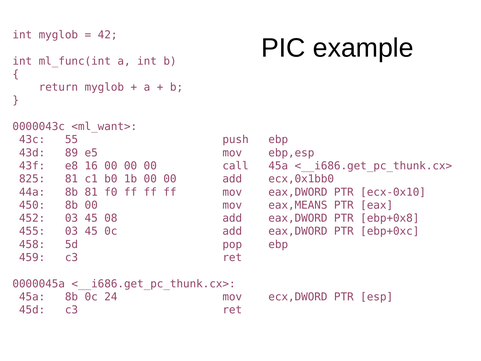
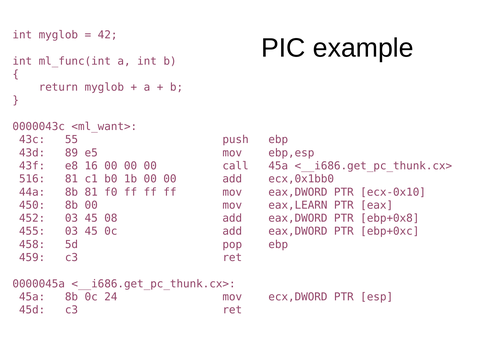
825: 825 -> 516 (32, 179)
eax,MEANS: eax,MEANS -> eax,LEARN (298, 205)
